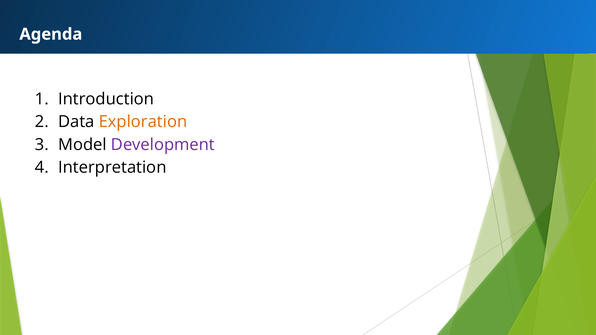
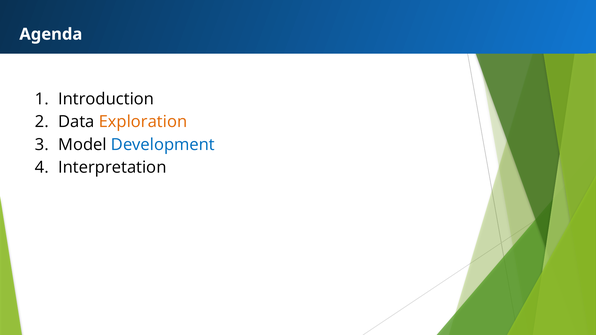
Development colour: purple -> blue (163, 145)
